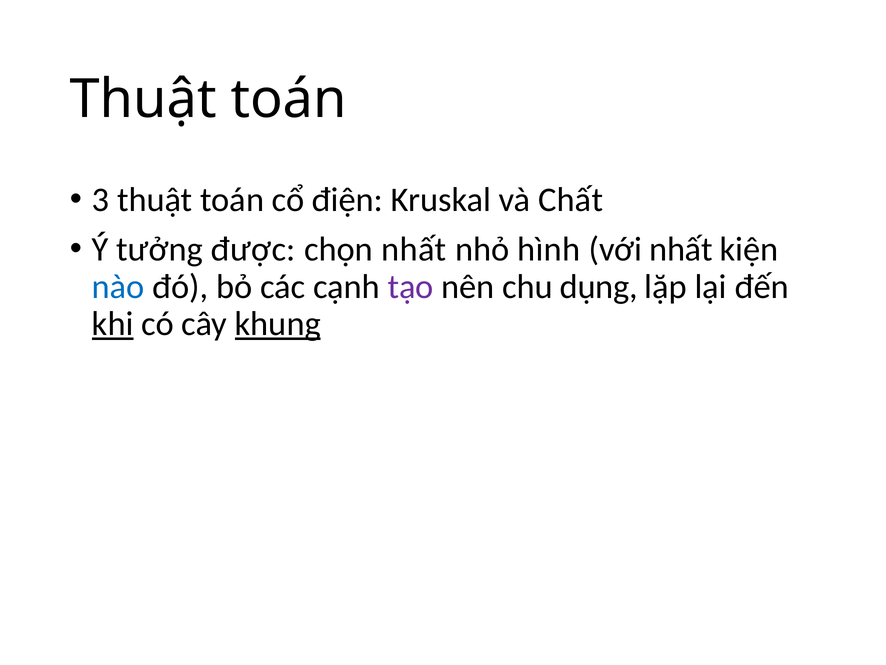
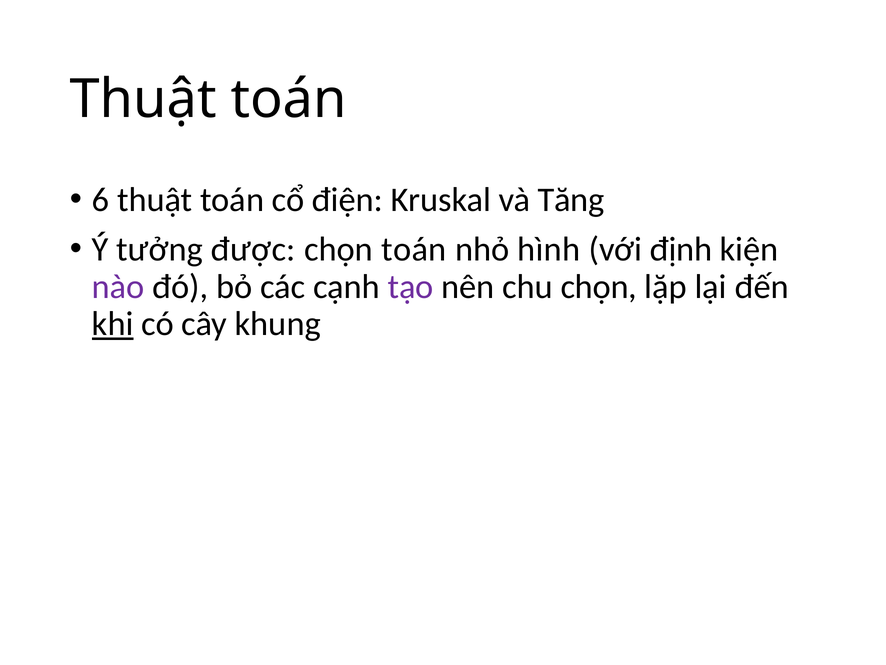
3: 3 -> 6 (101, 200)
Chất: Chất -> Tăng (571, 200)
chọn nhất: nhất -> toán (414, 249)
với nhất: nhất -> định (681, 249)
nào colour: blue -> purple (118, 286)
chu dụng: dụng -> chọn (599, 286)
khung underline: present -> none (278, 324)
